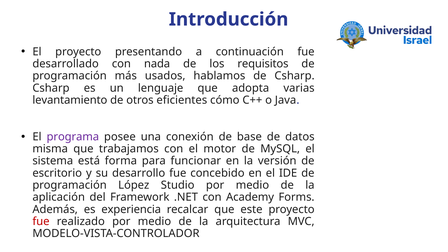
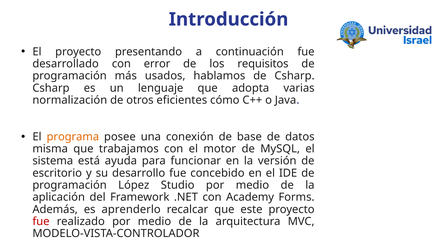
nada: nada -> error (157, 64)
levantamiento: levantamiento -> normalización (70, 100)
programa colour: purple -> orange (73, 137)
forma: forma -> ayuda (121, 161)
experiencia: experiencia -> aprenderlo (131, 209)
